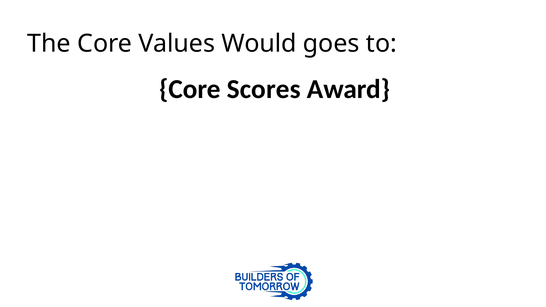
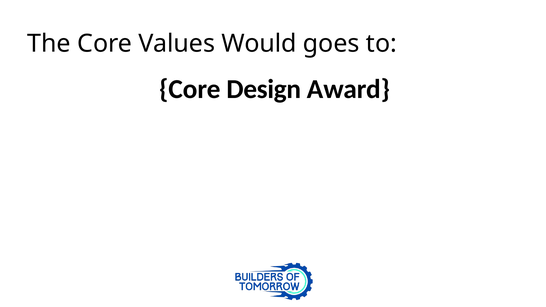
Scores: Scores -> Design (264, 89)
